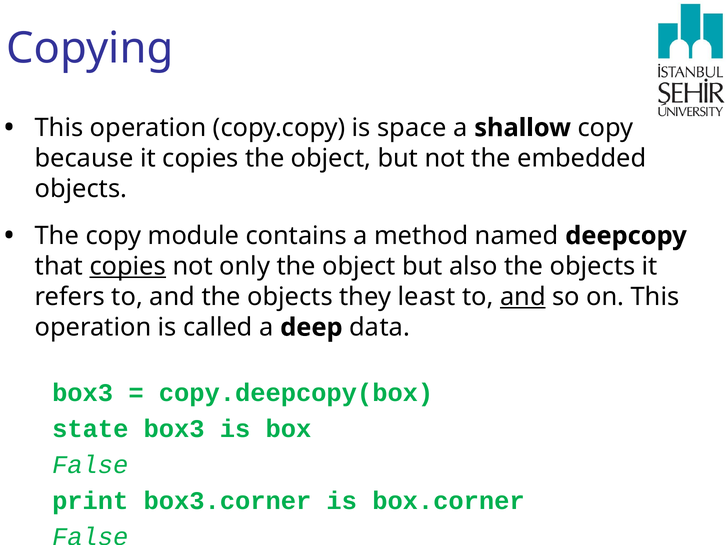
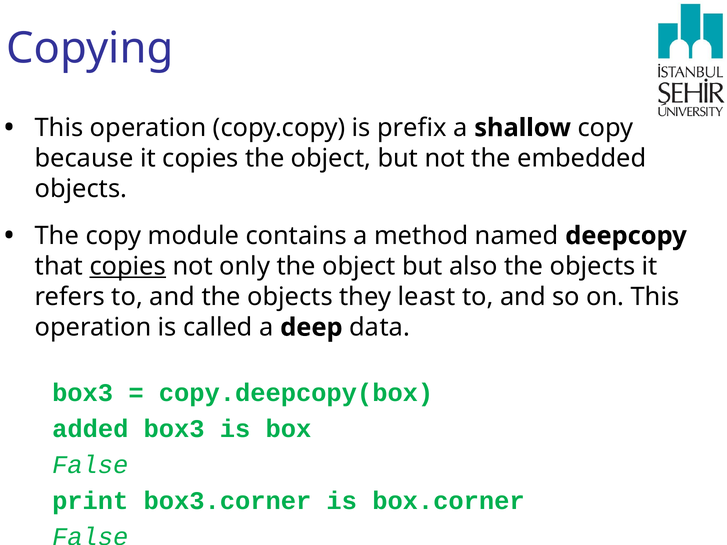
space: space -> prefix (412, 128)
and underline: present -> none (523, 297)
state: state -> added (90, 429)
